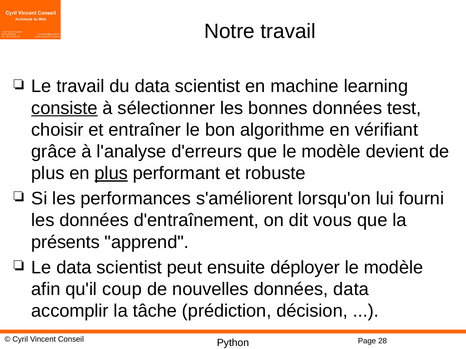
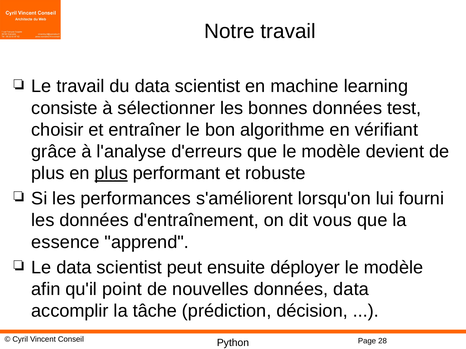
consiste underline: present -> none (64, 108)
présents: présents -> essence (65, 242)
coup: coup -> point (122, 290)
